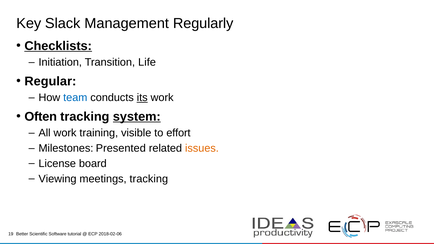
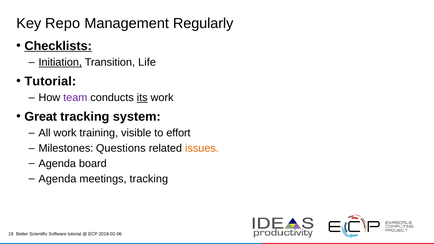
Slack: Slack -> Repo (63, 23)
Initiation underline: none -> present (60, 62)
Regular: Regular -> Tutorial (50, 81)
team colour: blue -> purple (75, 98)
Often: Often -> Great (41, 117)
system underline: present -> none (137, 117)
Presented: Presented -> Questions (121, 148)
License: License -> Agenda (57, 164)
Viewing: Viewing -> Agenda (57, 179)
